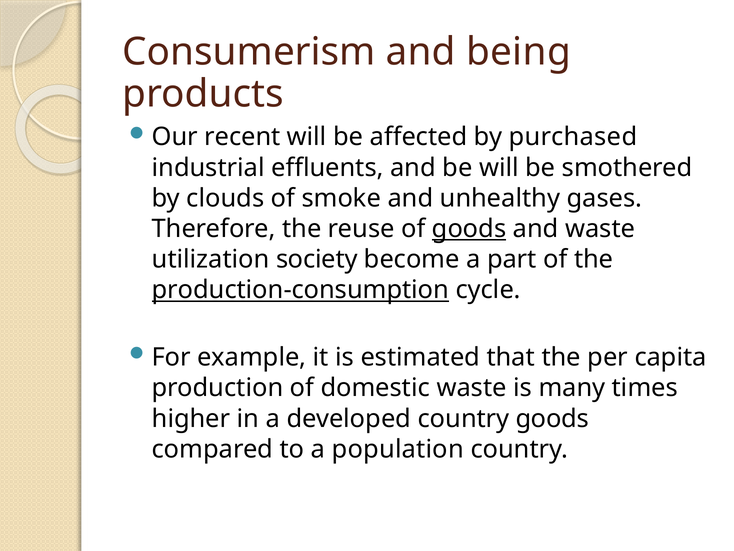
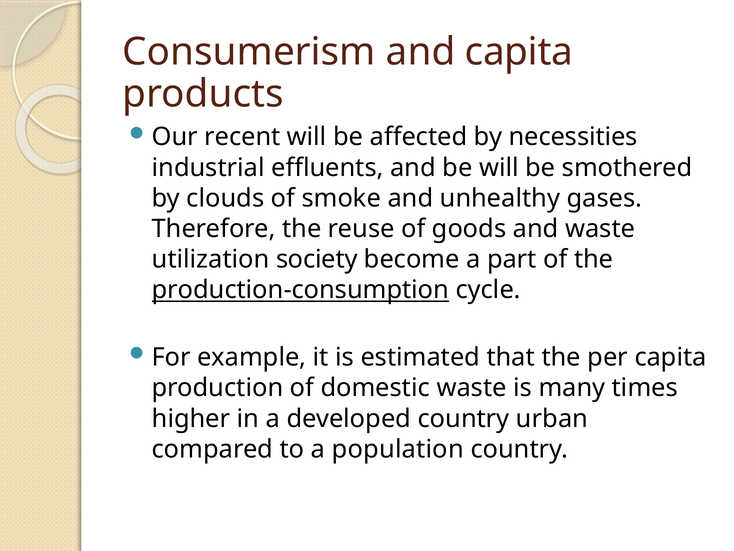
and being: being -> capita (519, 52)
purchased: purchased -> necessities (573, 137)
goods underline: present -> none (469, 229)
country goods: goods -> urban (552, 418)
